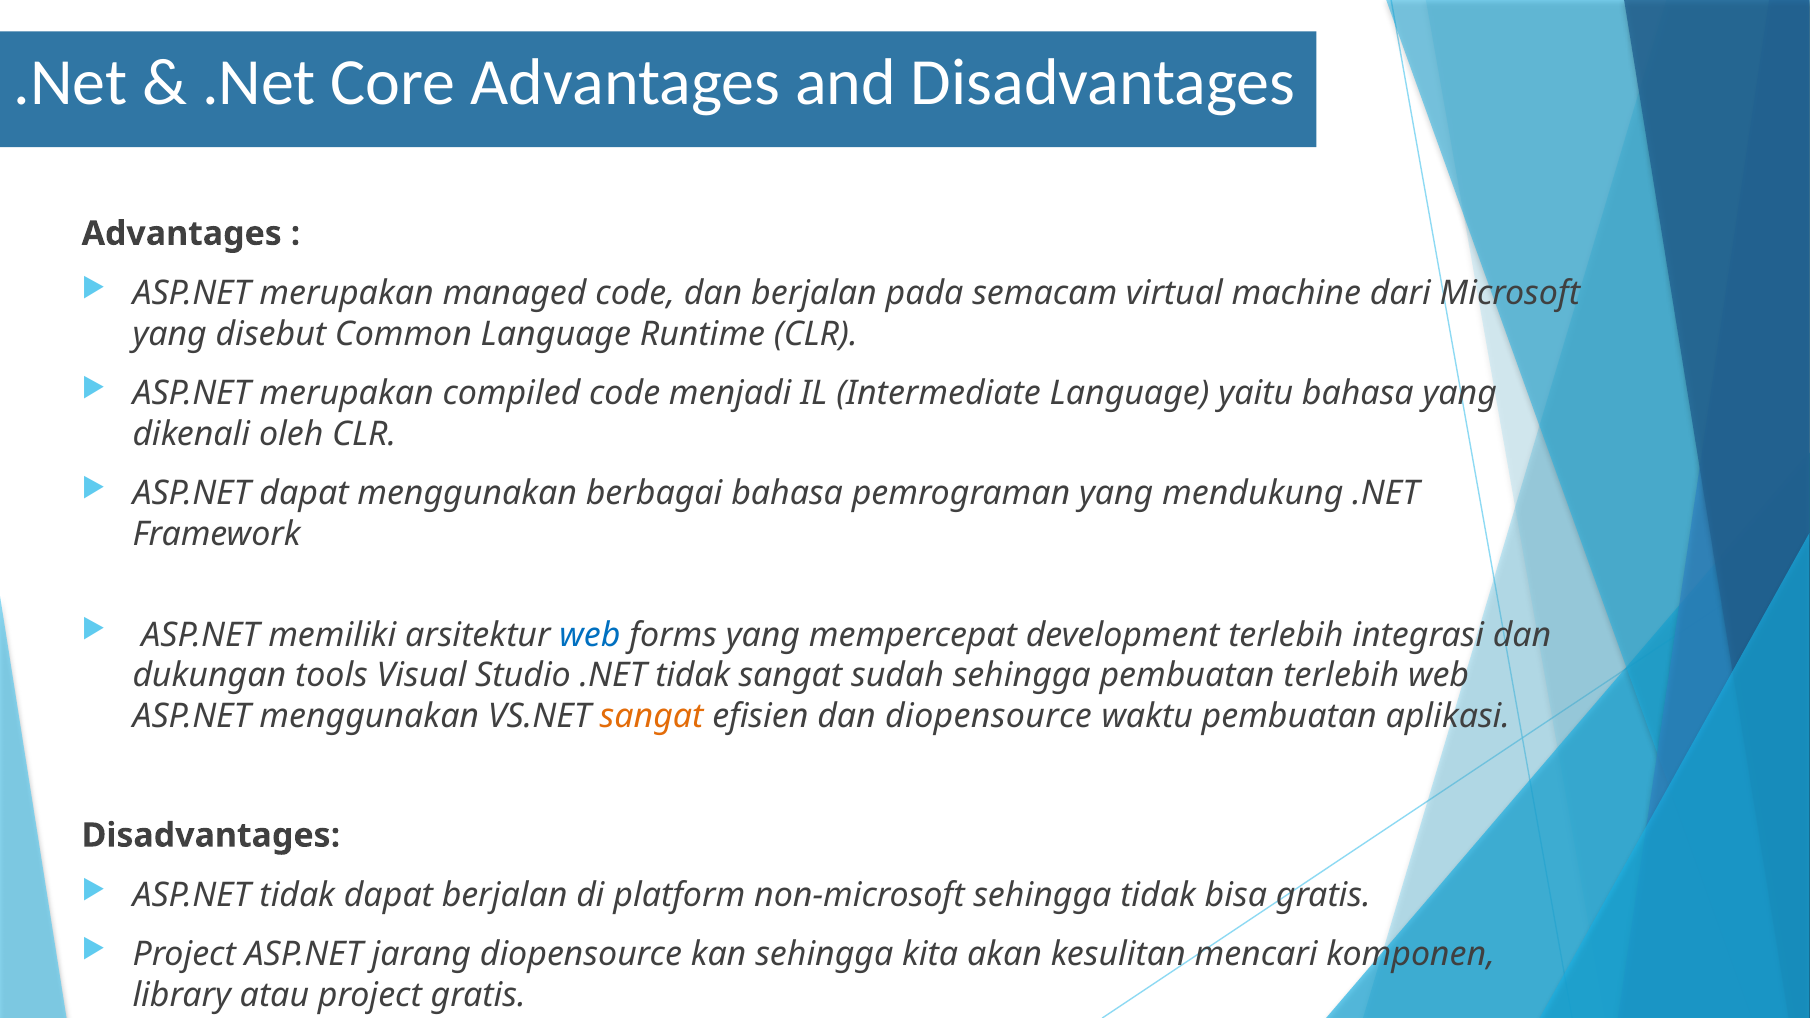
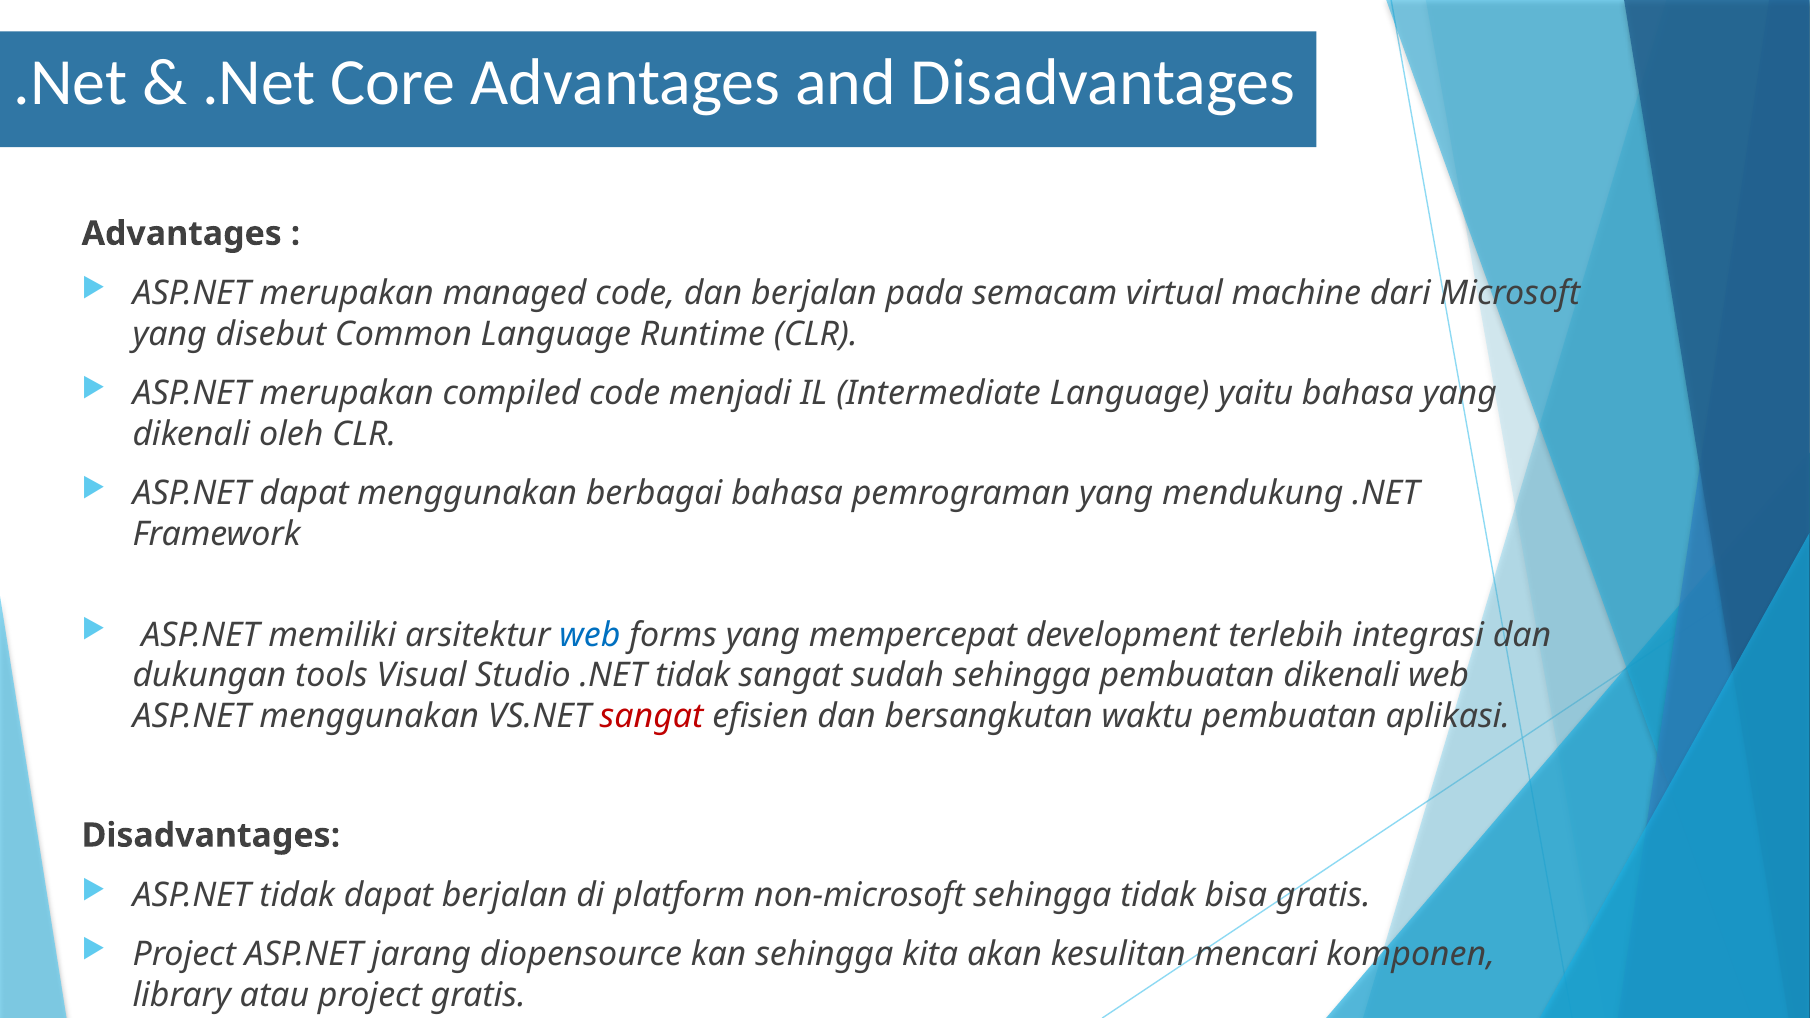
pembuatan terlebih: terlebih -> dikenali (1341, 676)
sangat colour: orange -> red (652, 716)
dan diopensource: diopensource -> bersangkutan (989, 716)
